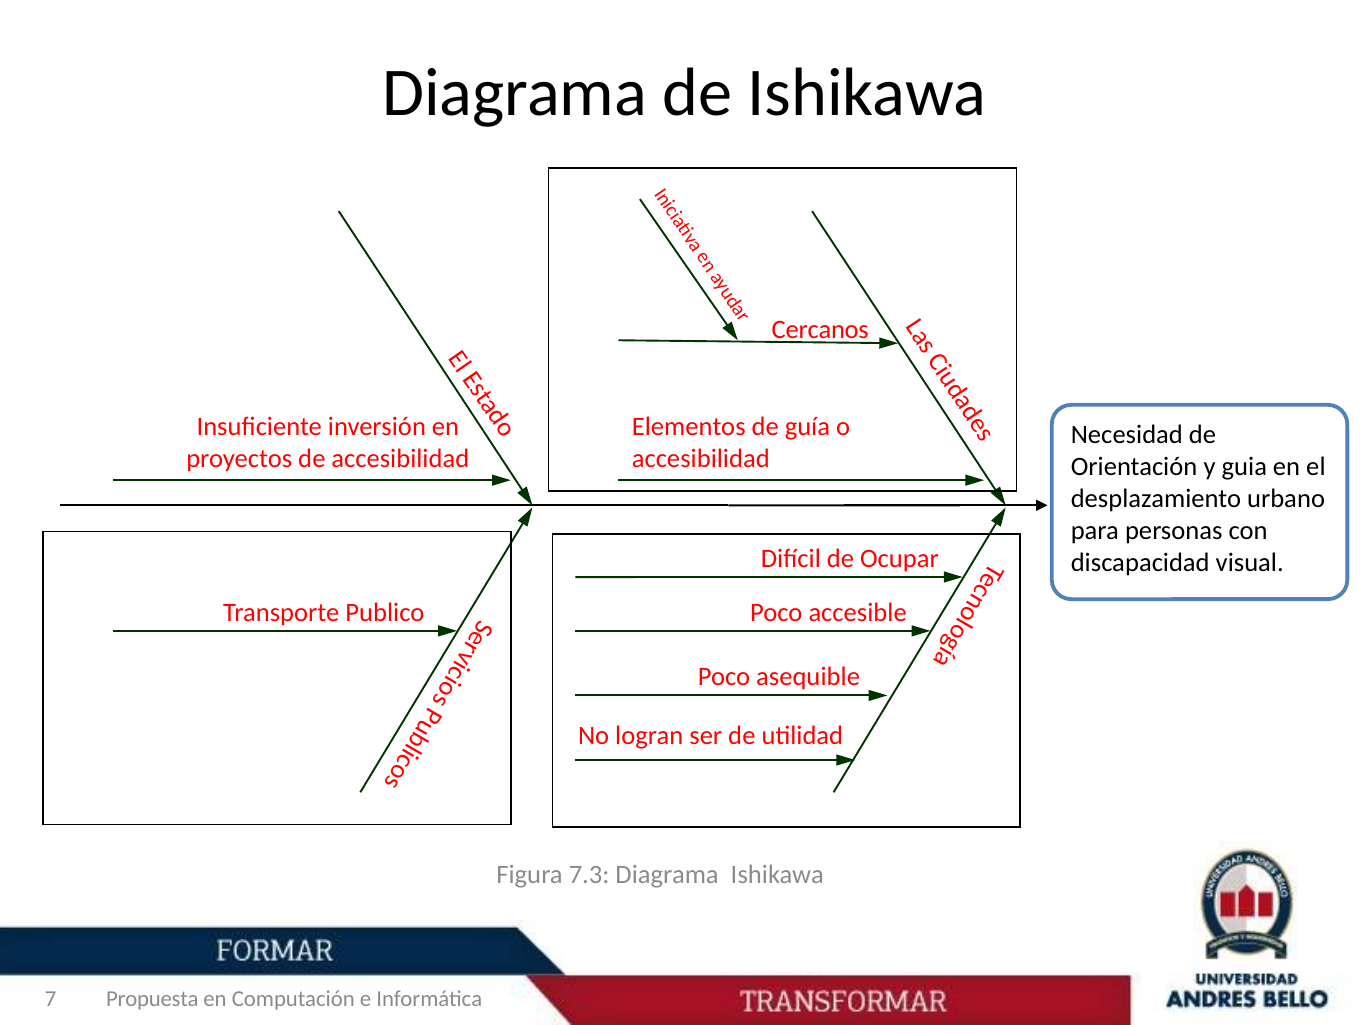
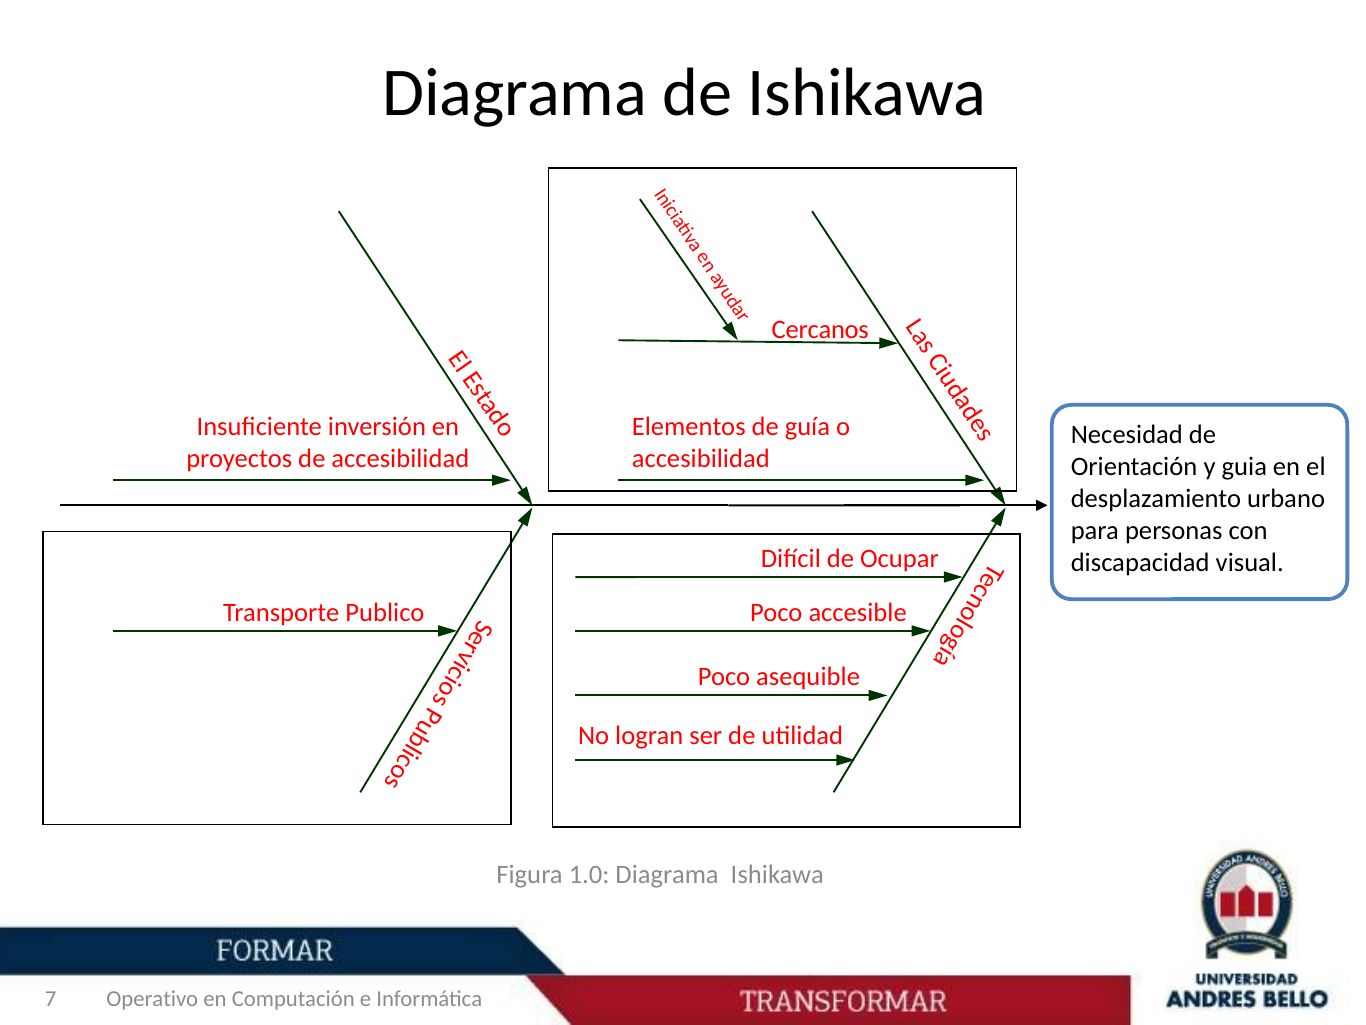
7.3: 7.3 -> 1.0 (589, 875)
Propuesta: Propuesta -> Operativo (152, 999)
